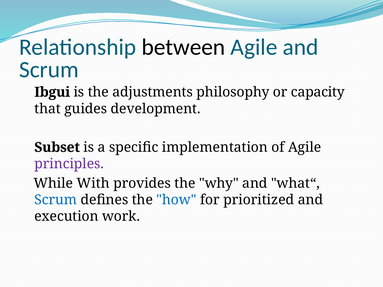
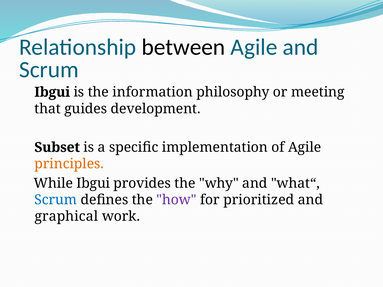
adjustments: adjustments -> information (153, 92)
capacity: capacity -> meeting (318, 92)
principles colour: purple -> orange (69, 164)
While With: With -> Ibgui (93, 183)
how colour: blue -> purple (176, 200)
execution: execution -> graphical (66, 217)
